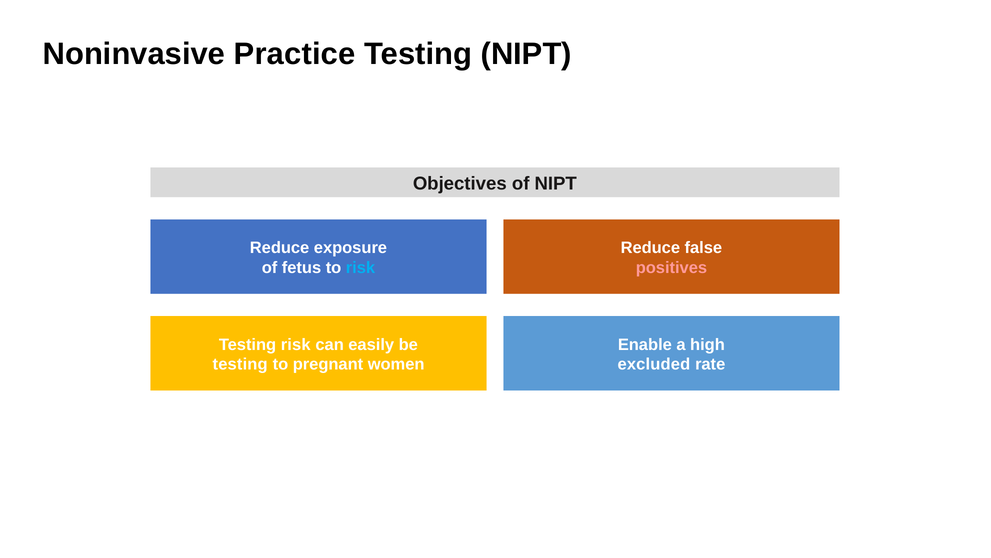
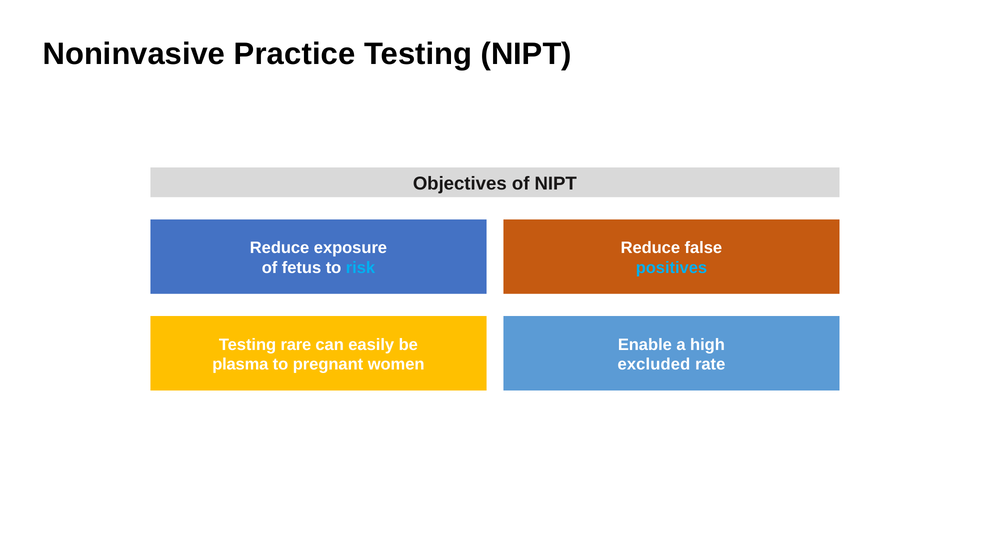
positives colour: pink -> light blue (671, 267)
Testing risk: risk -> rare (296, 344)
testing: testing -> plasma (240, 364)
